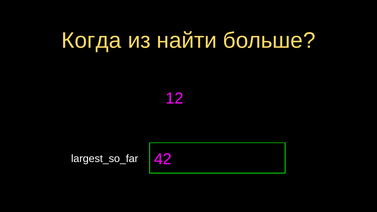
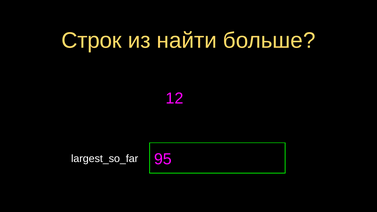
Когда: Когда -> Строк (92, 40)
42: 42 -> 95 (163, 159)
